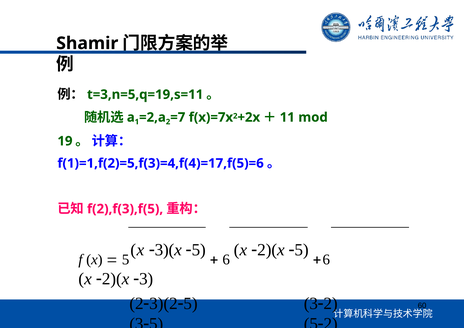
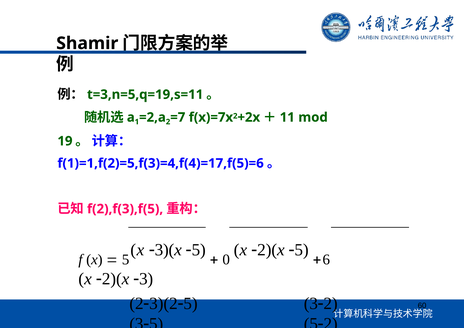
6: 6 -> 0 (226, 260)
